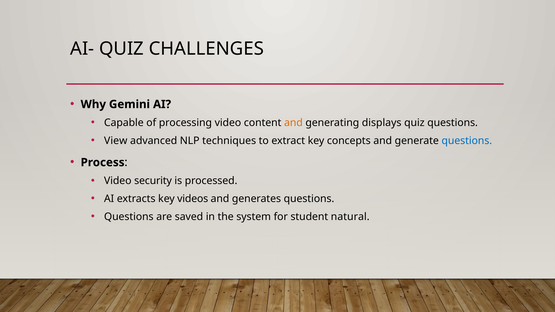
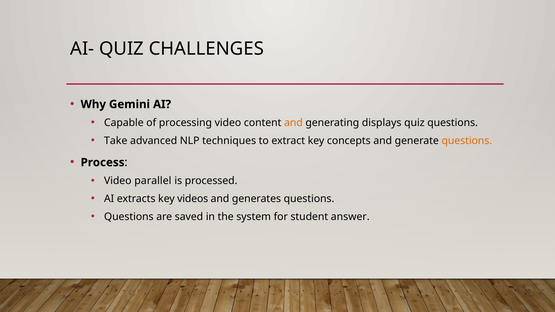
View: View -> Take (116, 141)
questions colour: blue -> orange (467, 141)
security: security -> parallel (153, 181)
natural: natural -> answer (350, 217)
